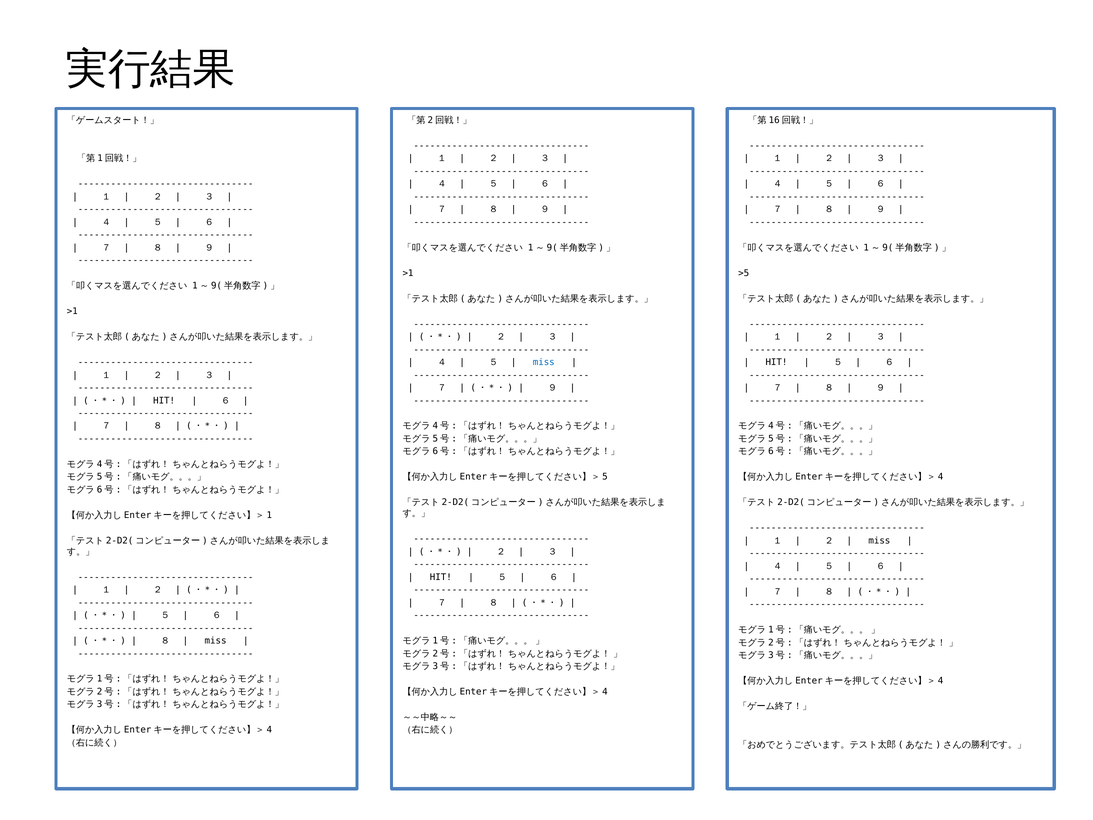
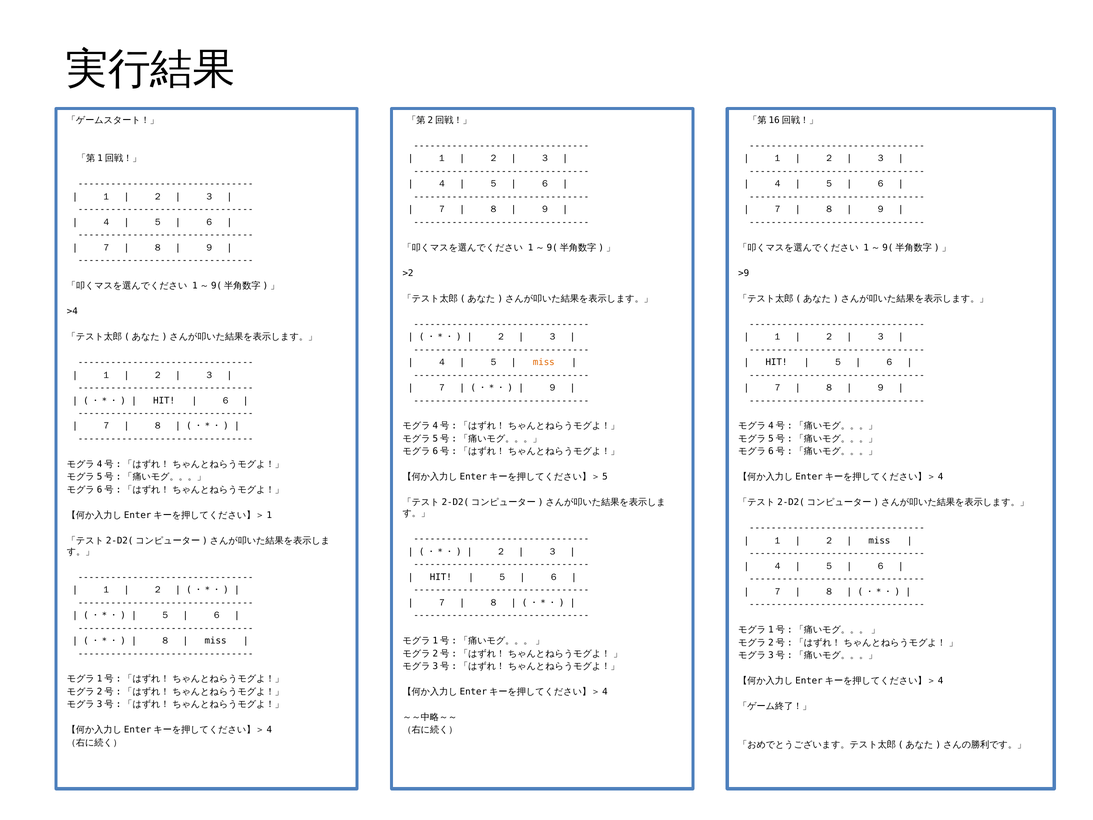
>1: >1 -> >2 (408, 273)
>5: >5 -> >9 (744, 273)
>1: >1 -> >4 (72, 311)
miss colour: blue -> orange (544, 362)
